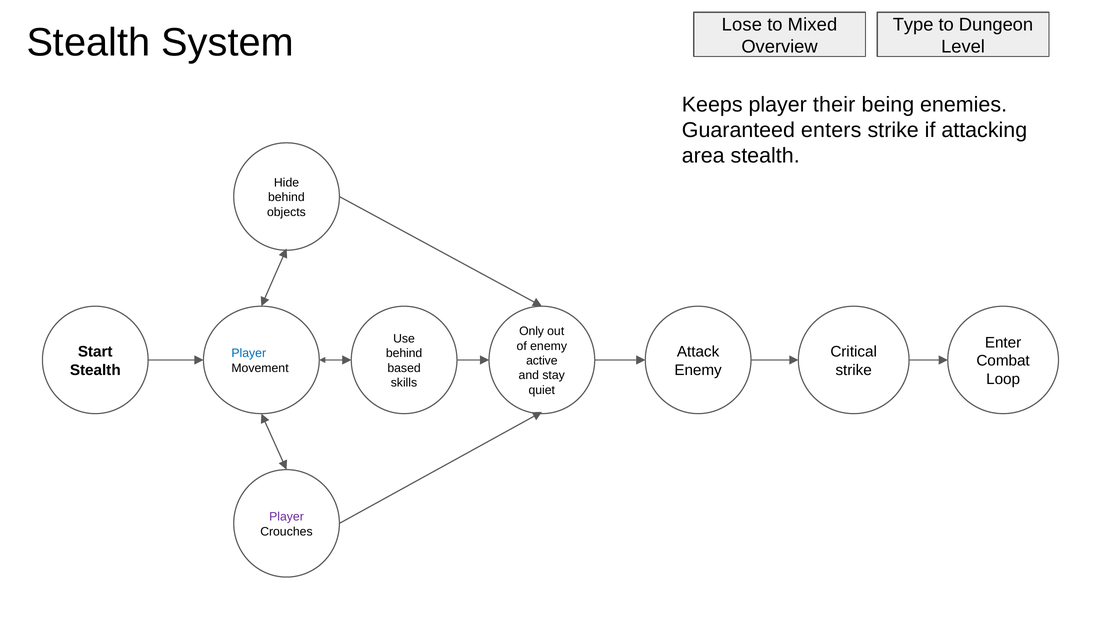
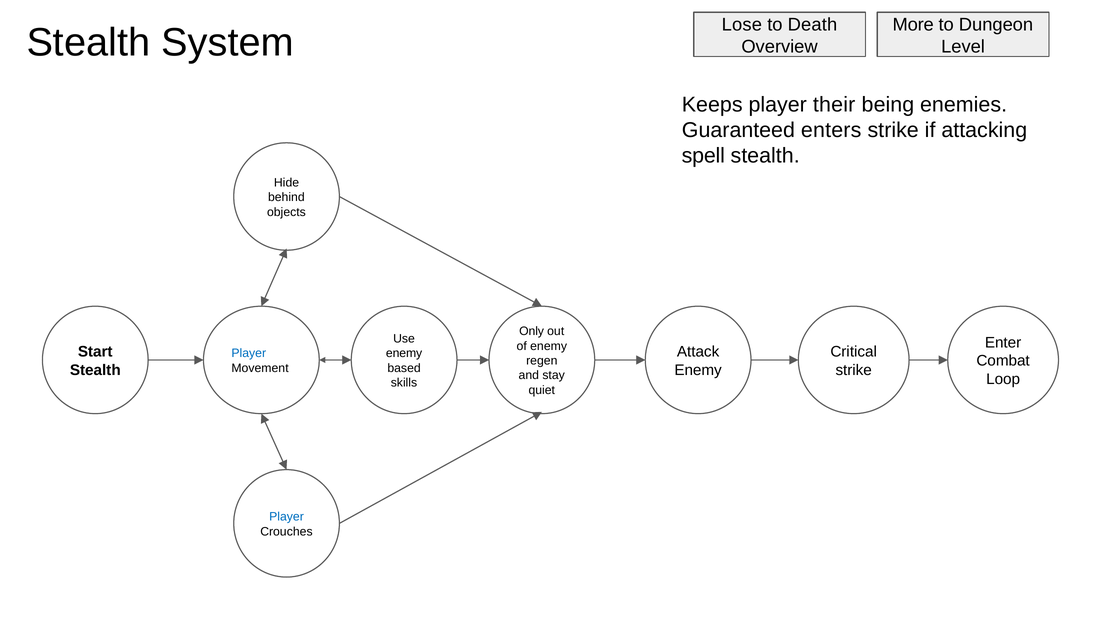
Mixed: Mixed -> Death (813, 25)
Type: Type -> More (913, 25)
area: area -> spell (703, 156)
behind: behind -> enemy (404, 354)
active: active -> regen (542, 361)
Player colour: purple -> blue (287, 517)
